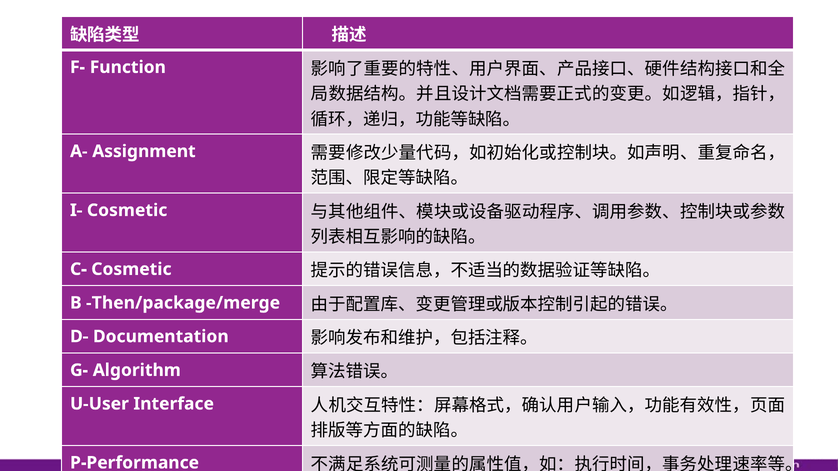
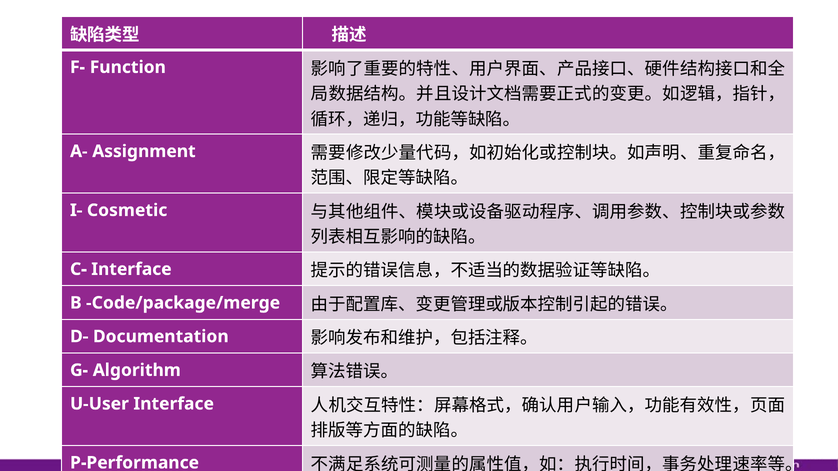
C- Cosmetic: Cosmetic -> Interface (131, 269)
Then/package/merge: Then/package/merge -> Code/package/merge (183, 303)
